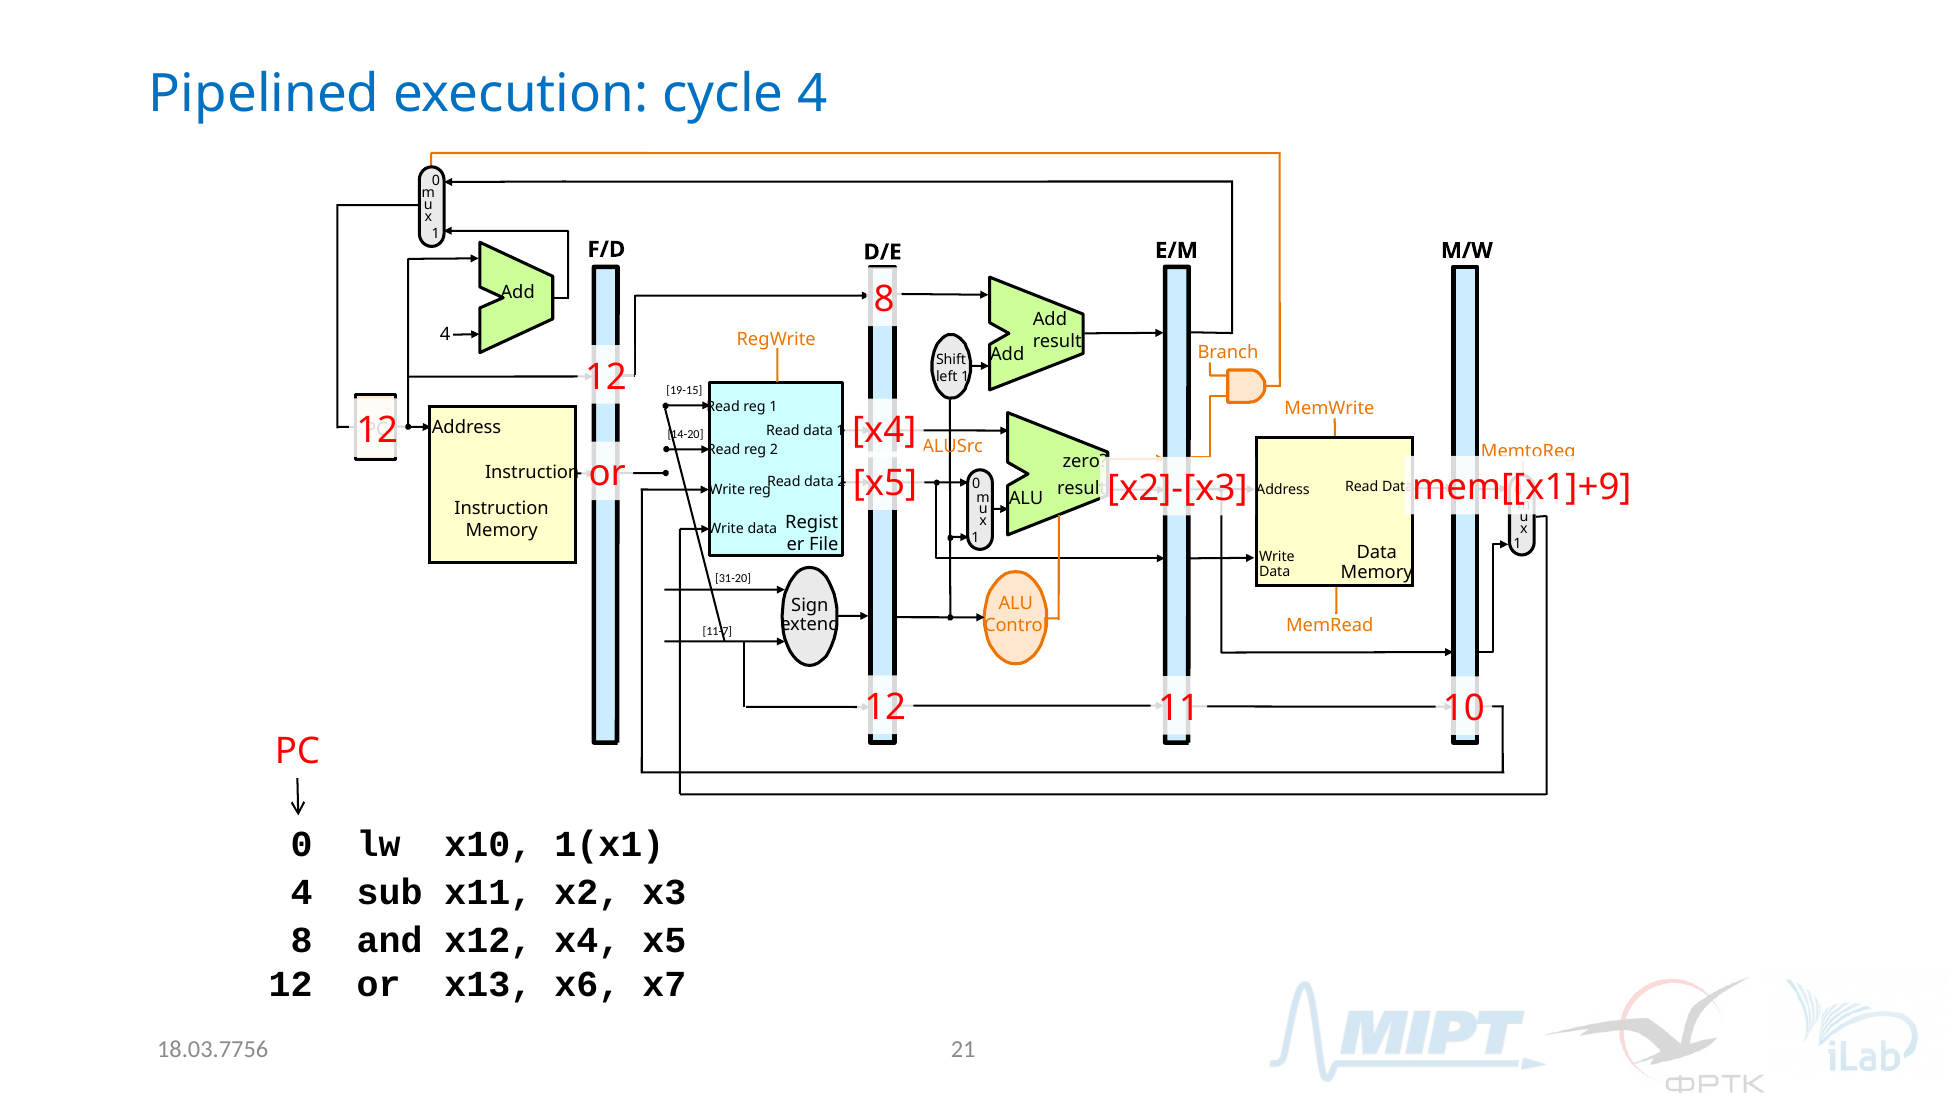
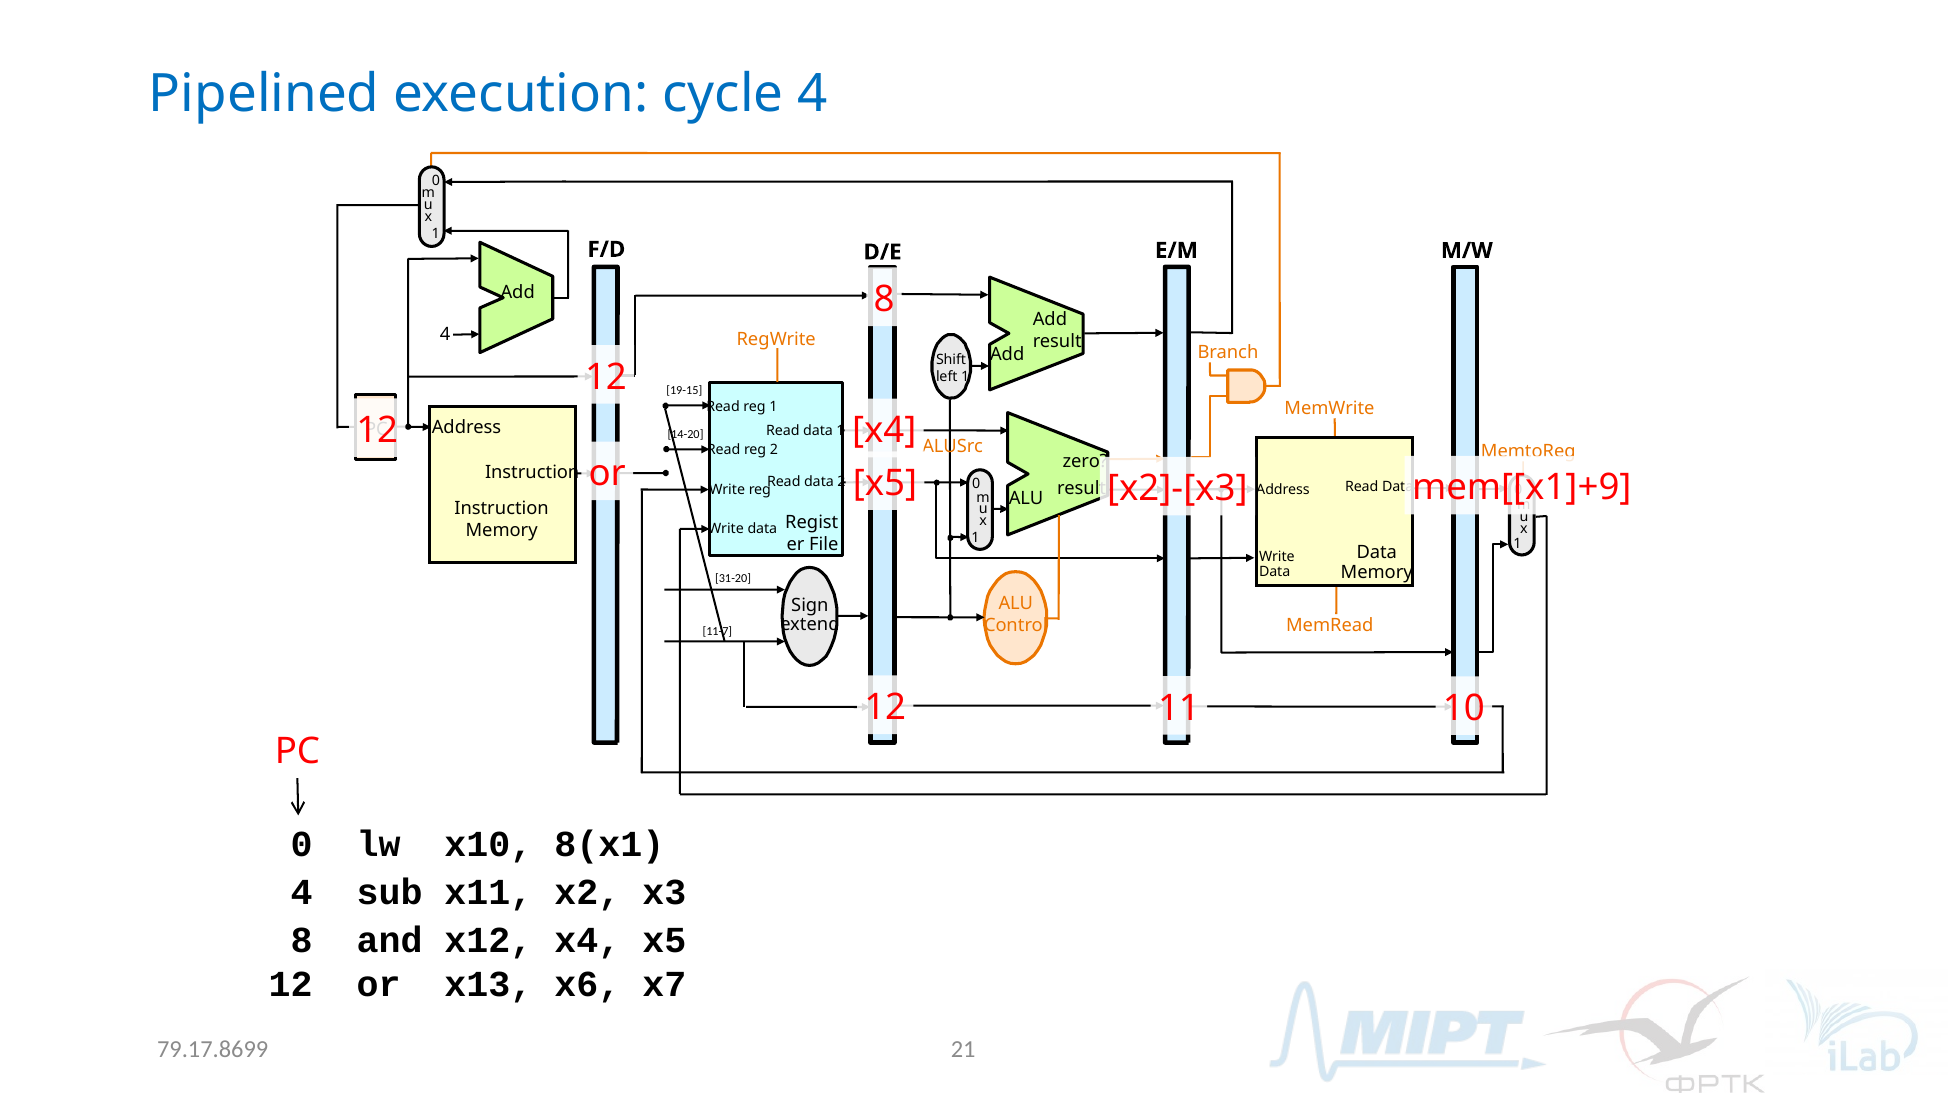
1(x1: 1(x1 -> 8(x1 (609, 845)
18.03.7756: 18.03.7756 -> 79.17.8699 (213, 1050)
